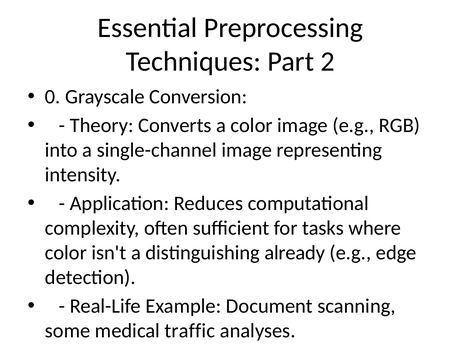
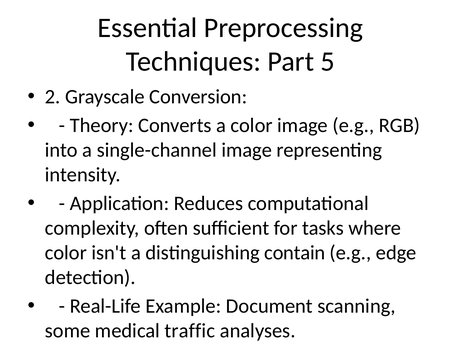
Part 2: 2 -> 5 (328, 62)
0: 0 -> 2 (53, 97)
already: already -> contain (295, 252)
